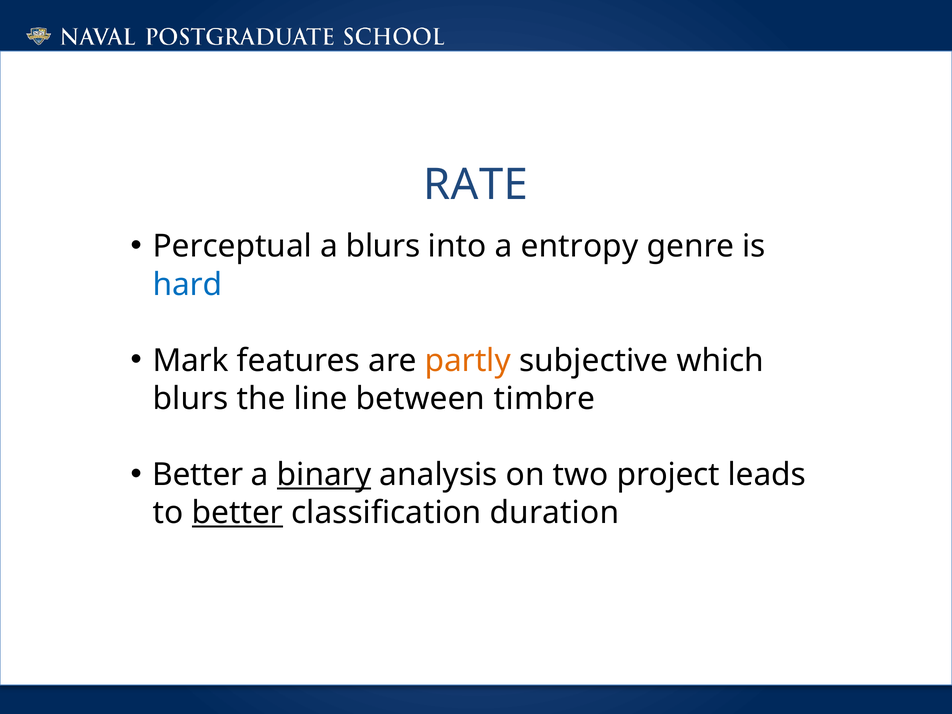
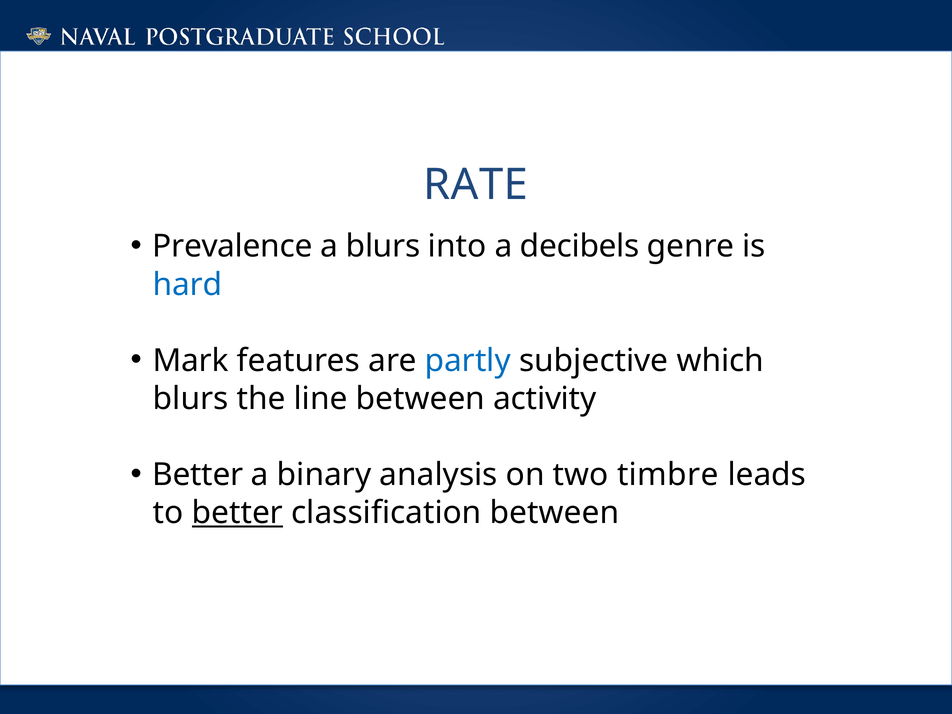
Perceptual: Perceptual -> Prevalence (232, 246)
entropy: entropy -> decibels (580, 246)
partly colour: orange -> blue (468, 361)
timbre: timbre -> activity (545, 399)
binary underline: present -> none (324, 475)
project: project -> timbre (668, 475)
classification duration: duration -> between (555, 513)
